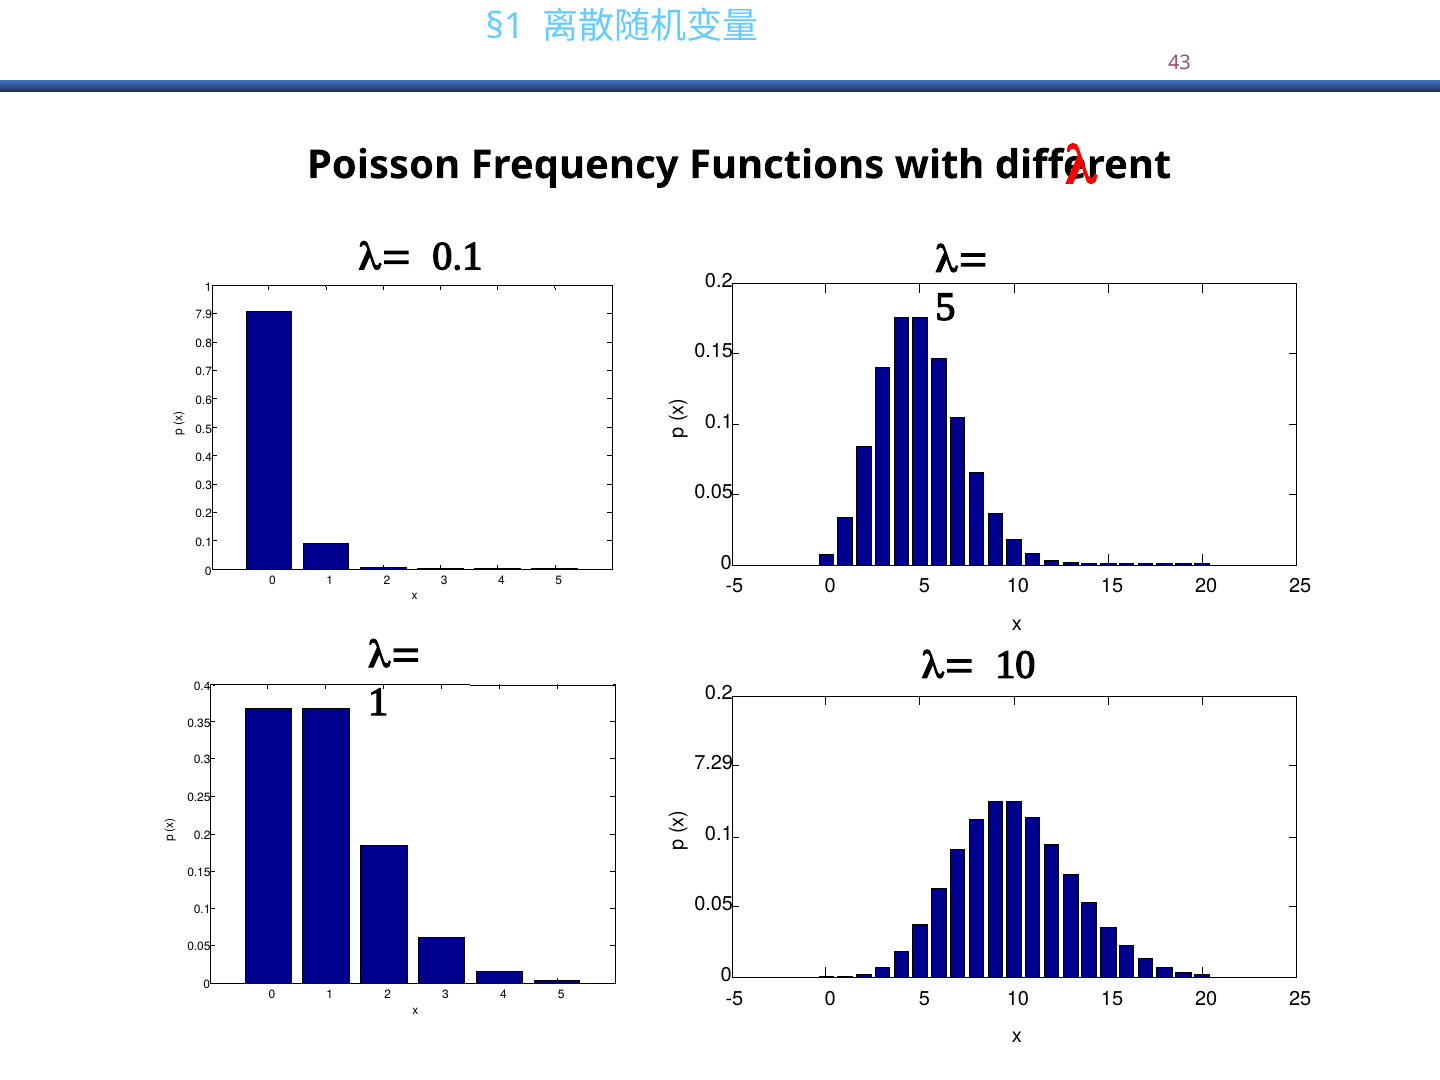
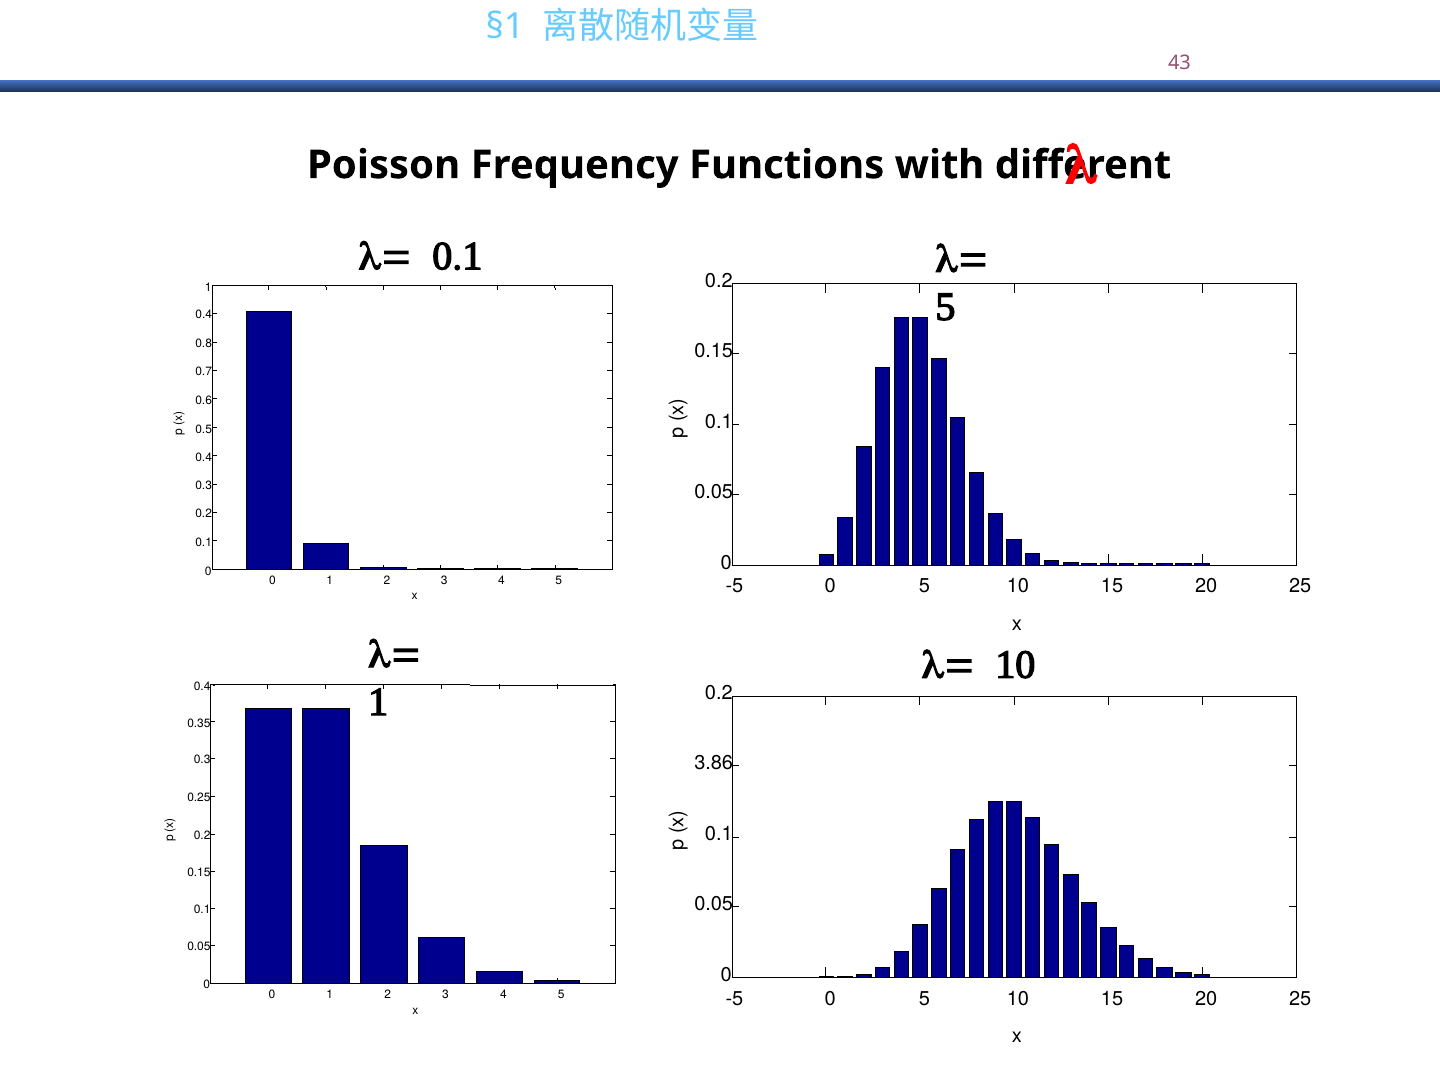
7.9: 7.9 -> 0.4 (204, 315)
7.29: 7.29 -> 3.86 (714, 763)
